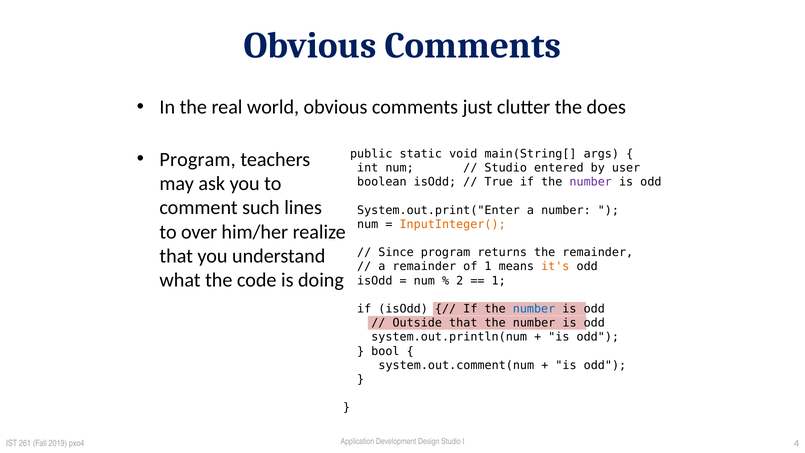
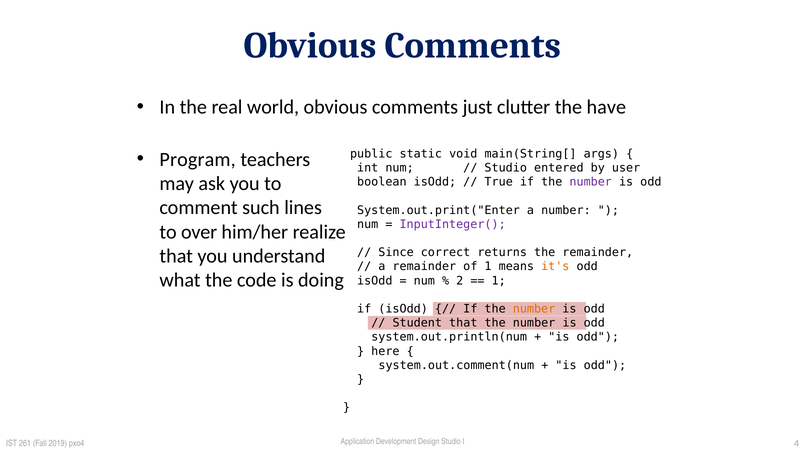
does: does -> have (606, 107)
InputInteger( colour: orange -> purple (453, 224)
Since program: program -> correct (446, 252)
number colour: blue -> orange (534, 309)
Outside: Outside -> Student (417, 323)
bool: bool -> here (385, 351)
